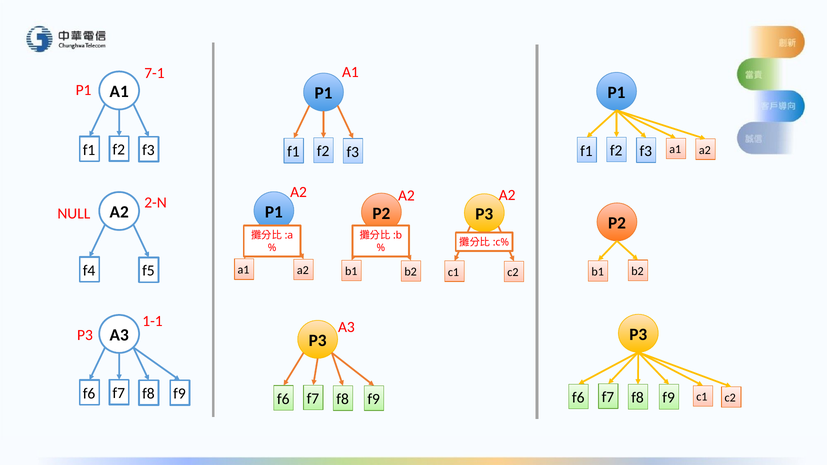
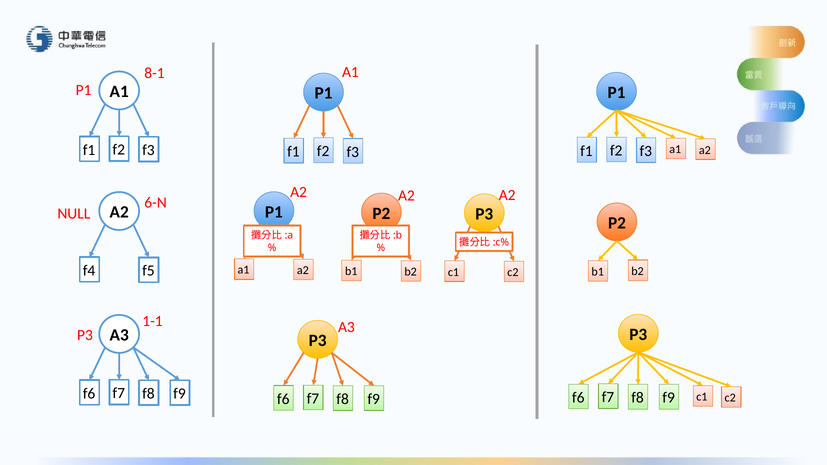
7-1: 7-1 -> 8-1 (154, 73)
2-N: 2-N -> 6-N (156, 203)
